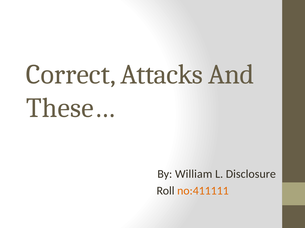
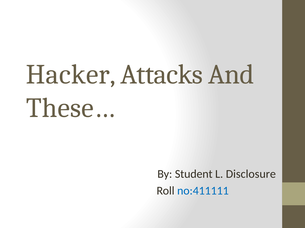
Correct: Correct -> Hacker (71, 75)
William: William -> Student (194, 175)
no:411111 colour: orange -> blue (203, 191)
